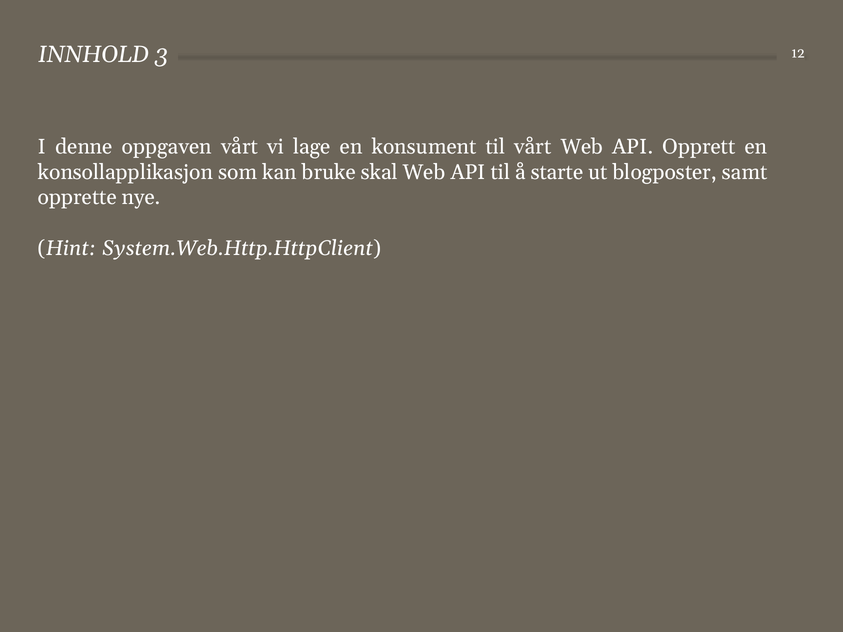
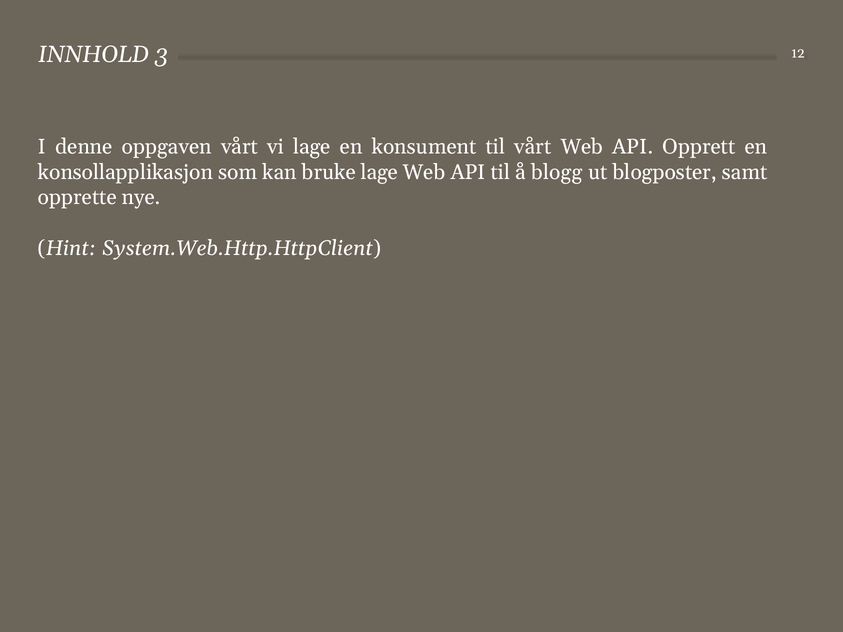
bruke skal: skal -> lage (379, 172)
starte: starte -> blogg (557, 172)
